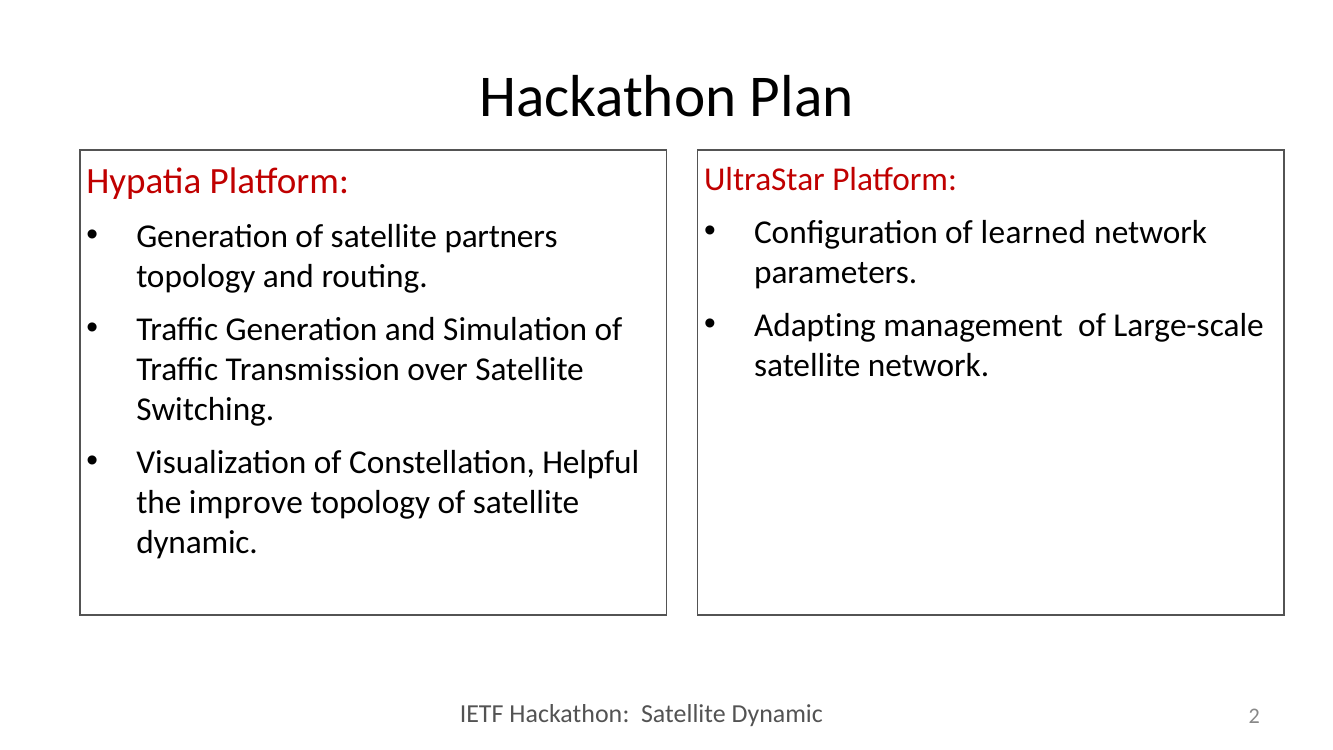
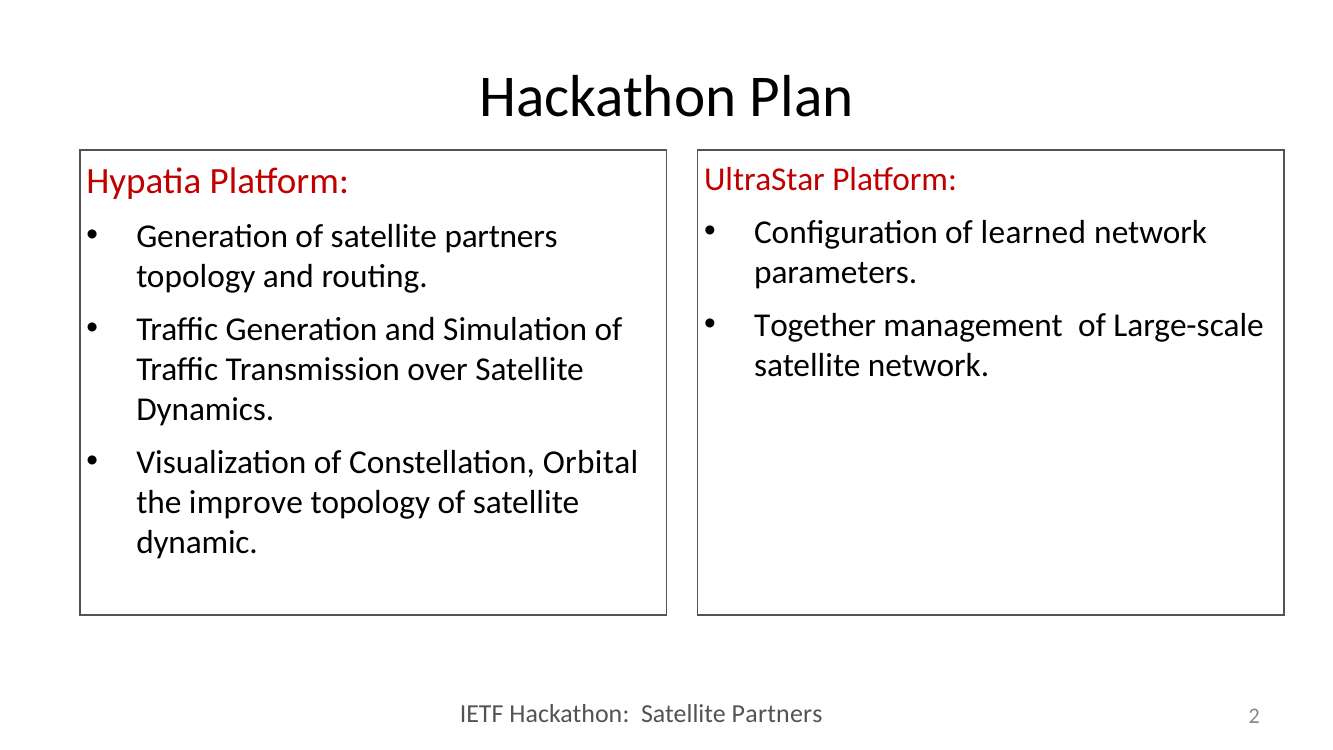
Adapting: Adapting -> Together (815, 325)
Switching: Switching -> Dynamics (205, 409)
Helpful: Helpful -> Orbital (591, 462)
Hackathon Satellite Dynamic: Dynamic -> Partners (777, 714)
